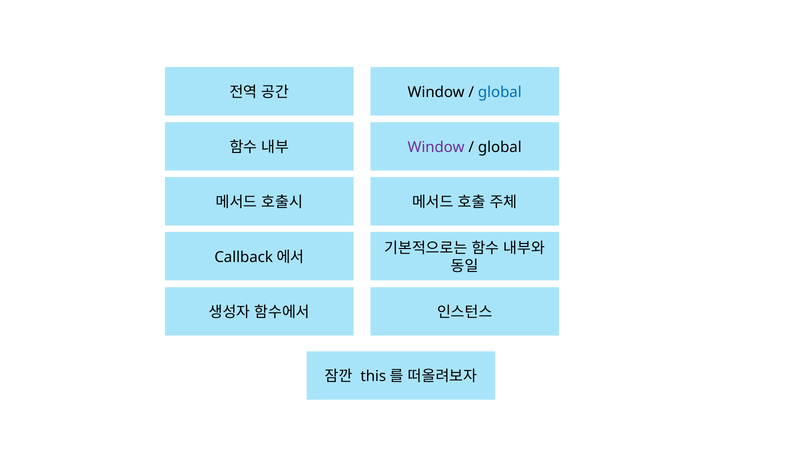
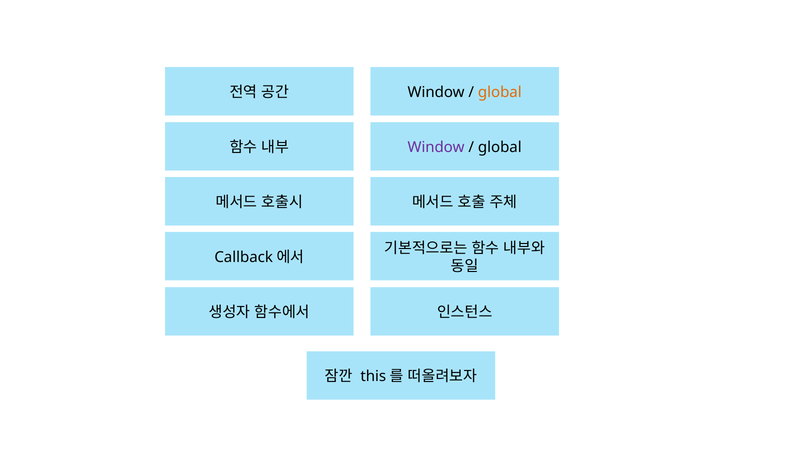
global colour: blue -> orange (500, 92)
